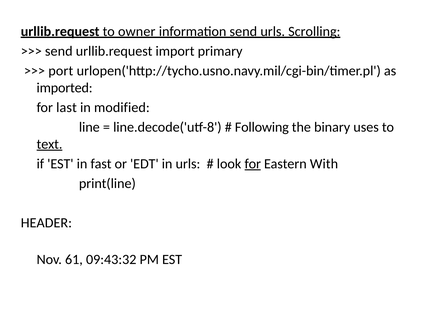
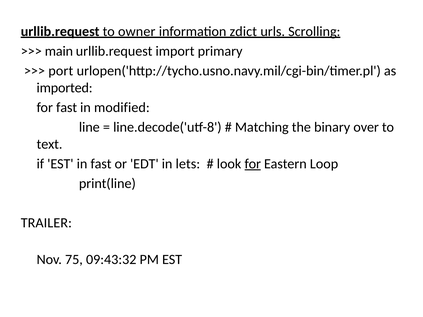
information send: send -> zdict (243, 31)
send: send -> main (59, 51)
for last: last -> fast (67, 108)
Following: Following -> Matching (262, 127)
uses: uses -> over (366, 127)
text underline: present -> none (50, 144)
in urls: urls -> lets (188, 164)
With: With -> Loop (324, 164)
HEADER: HEADER -> TRAILER (46, 223)
61: 61 -> 75 (74, 260)
